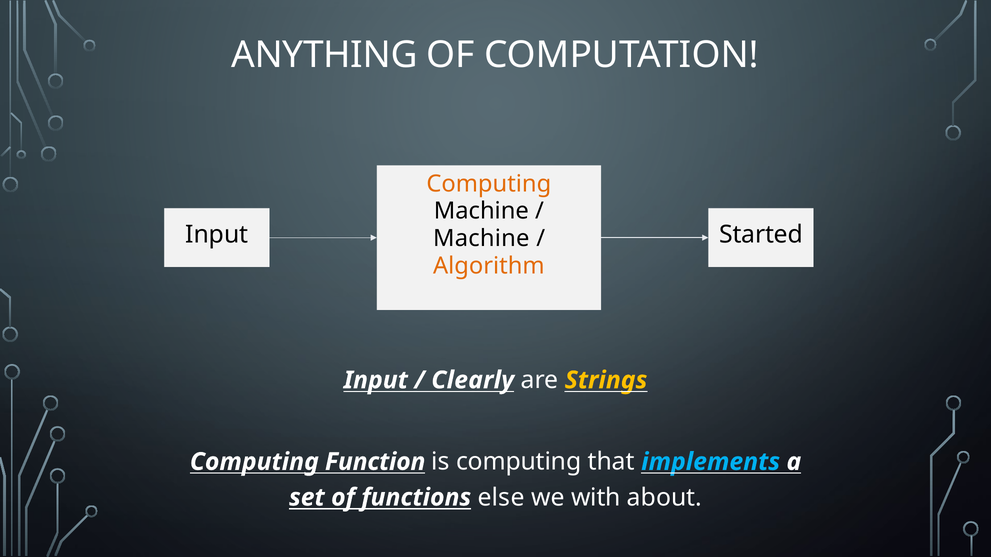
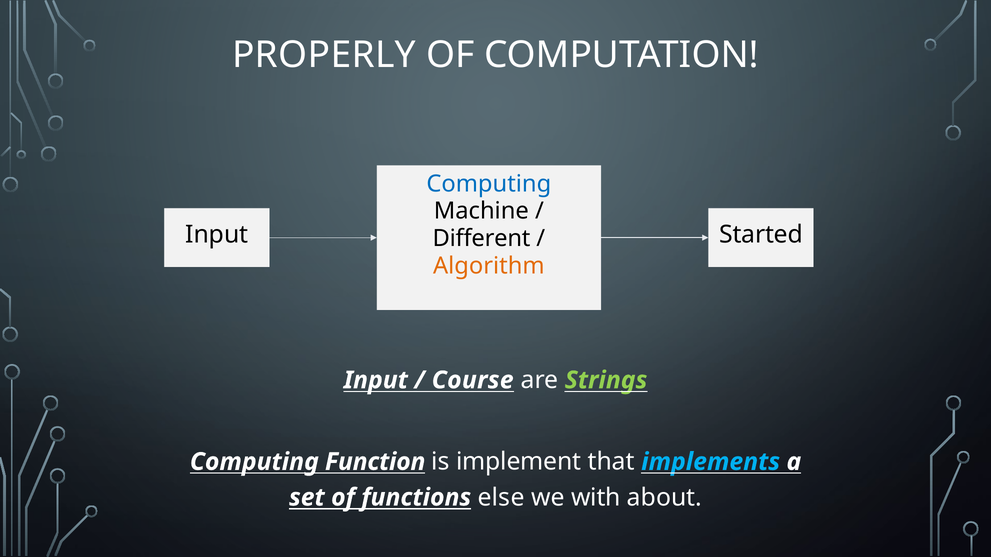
ANYTHING: ANYTHING -> PROPERLY (324, 55)
Computing colour: orange -> blue (489, 184)
Machine: Machine -> Different (481, 239)
Clearly: Clearly -> Course (473, 380)
Strings colour: yellow -> light green (606, 380)
is computing: computing -> implement (519, 462)
